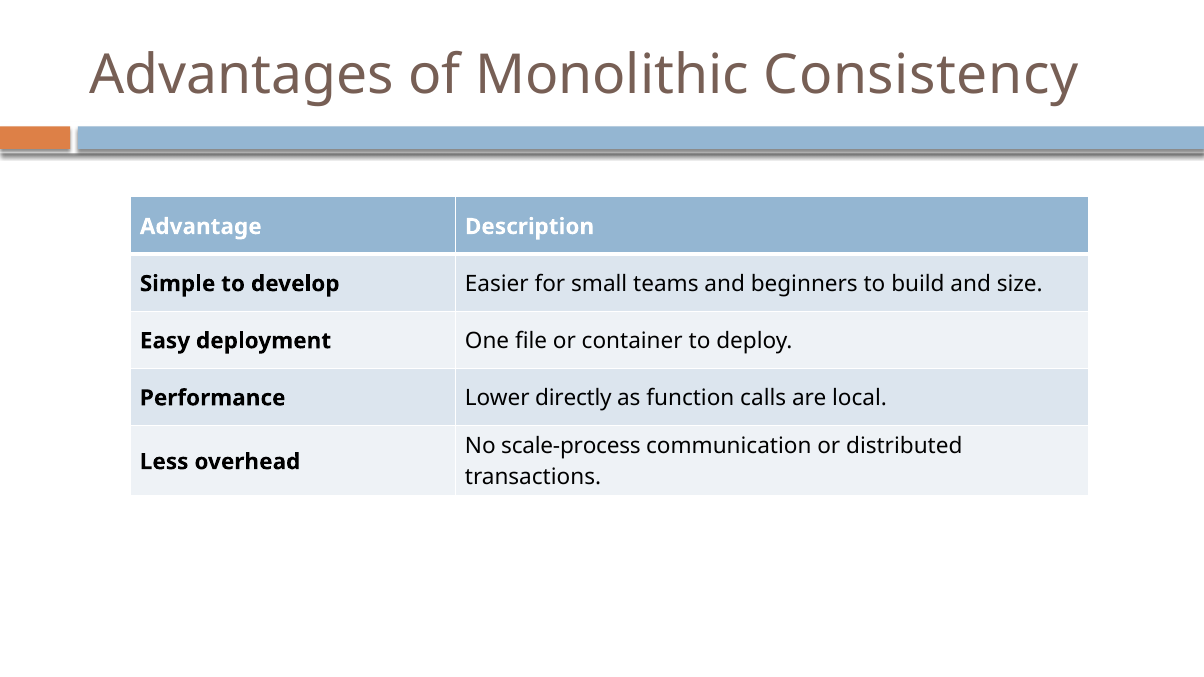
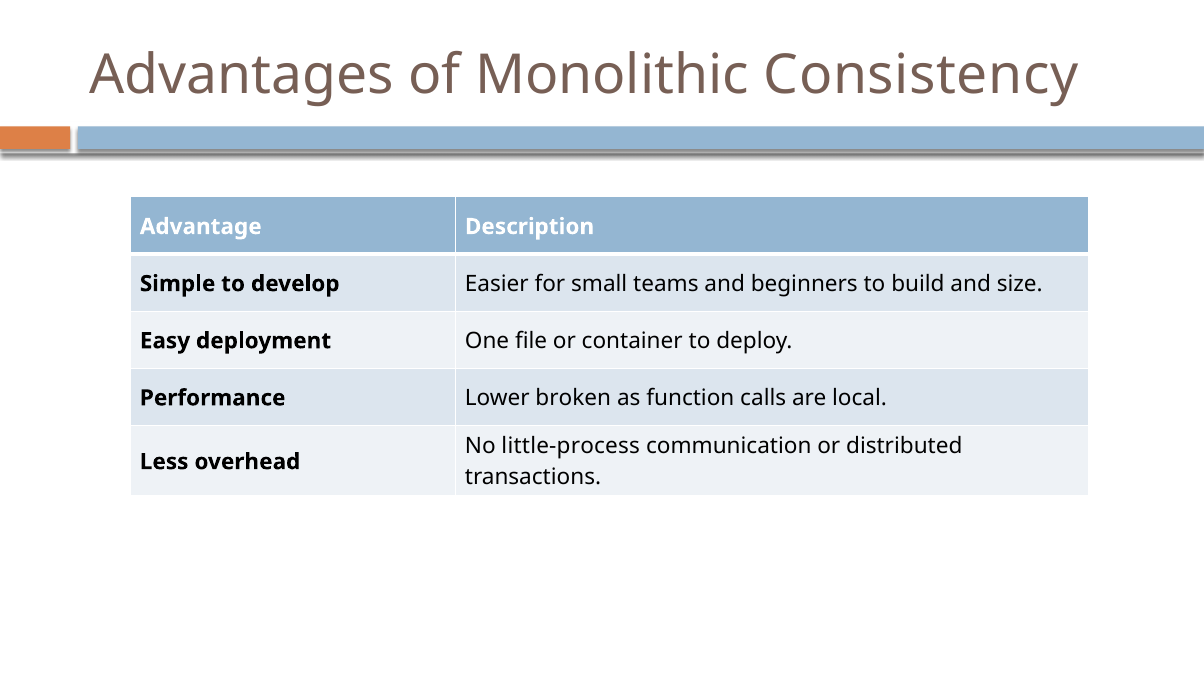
directly: directly -> broken (573, 398)
scale-process: scale-process -> little-process (571, 447)
